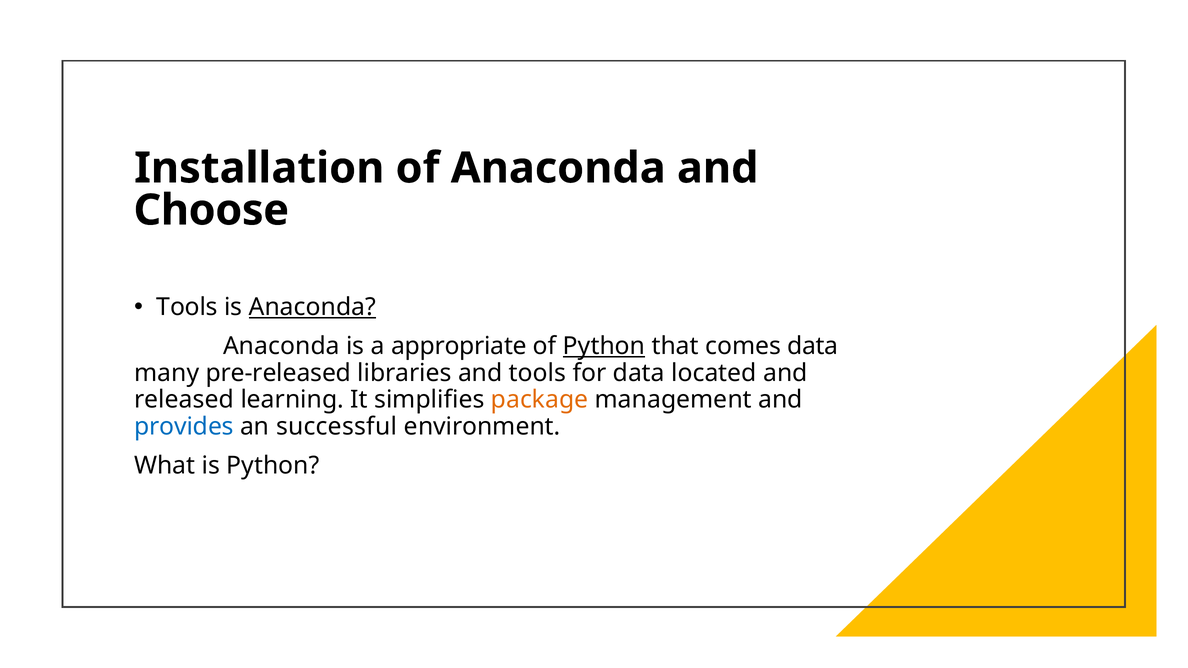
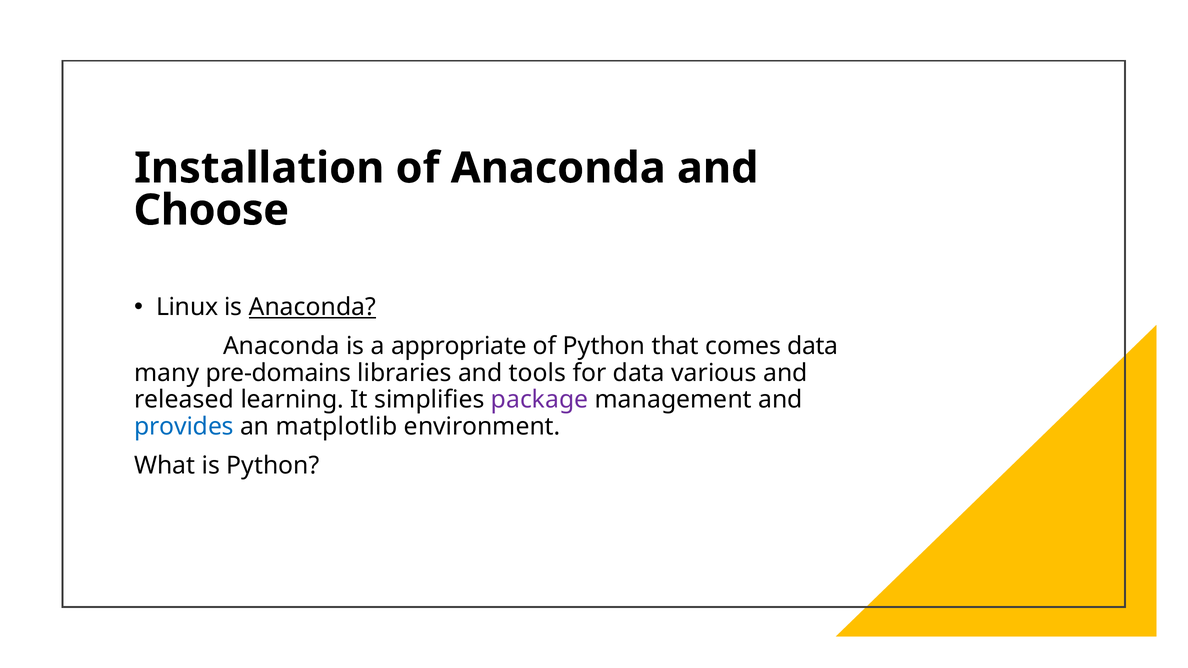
Tools: Tools -> Linux (187, 307)
Python underline: present -> none (604, 346)
pre-released: pre-released -> pre-domains (278, 373)
located: located -> various (714, 373)
package colour: orange -> purple (540, 400)
successful: successful -> matplotlib (337, 427)
